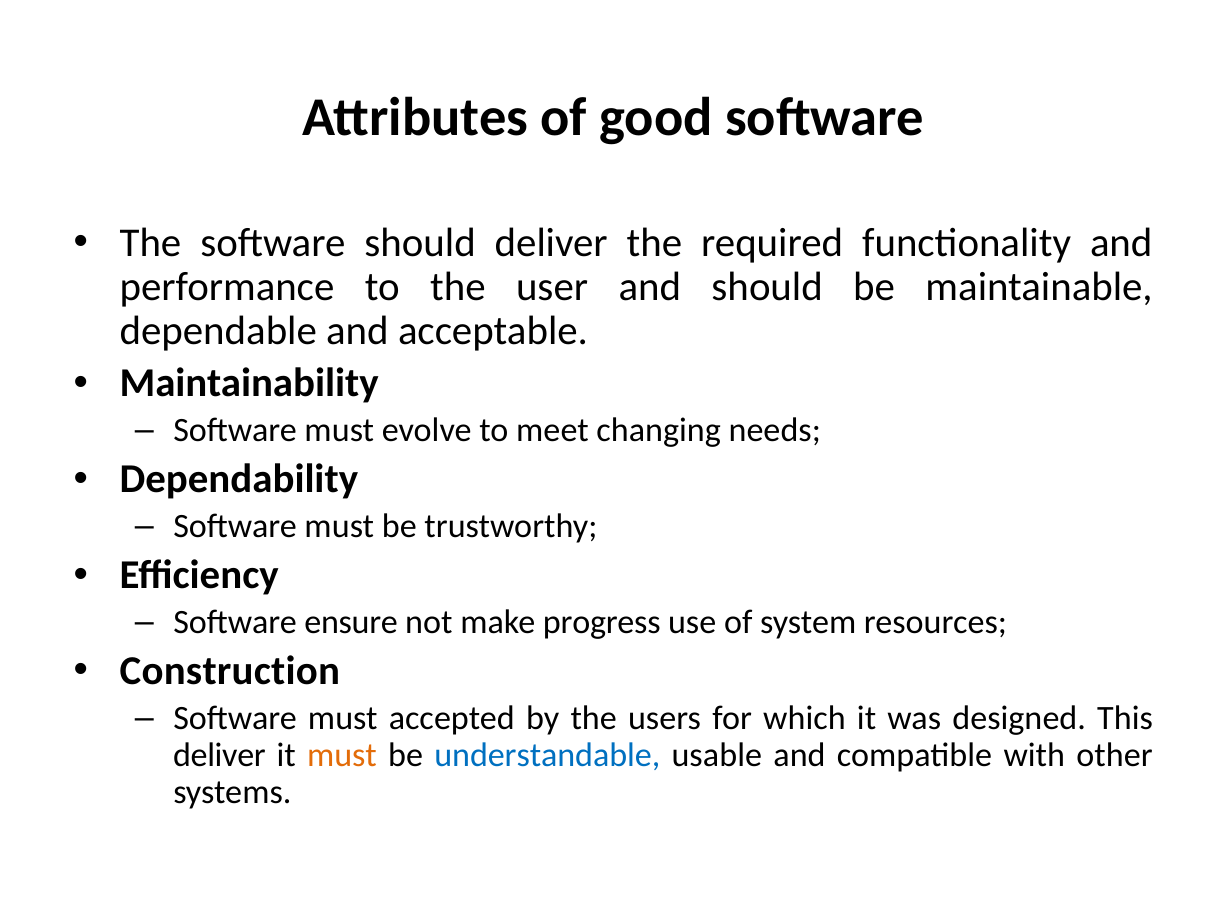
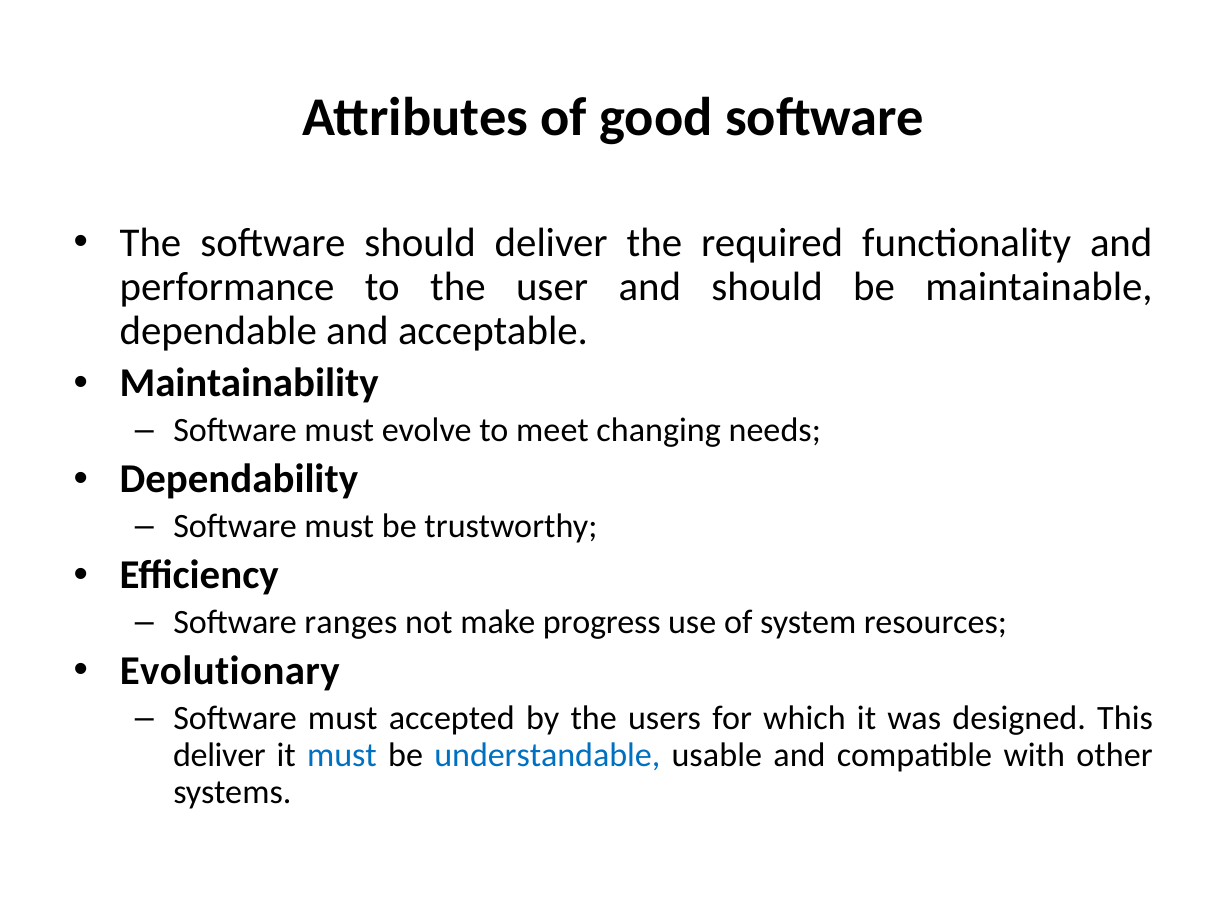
ensure: ensure -> ranges (351, 623)
Construction: Construction -> Evolutionary (230, 671)
must colour: orange -> blue (342, 756)
